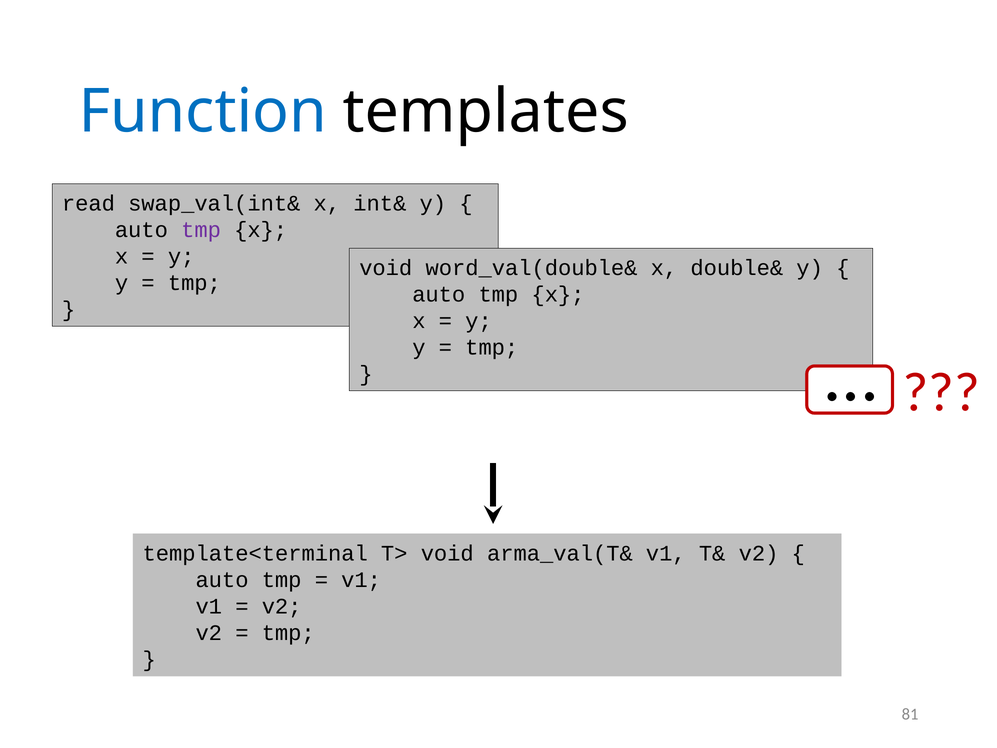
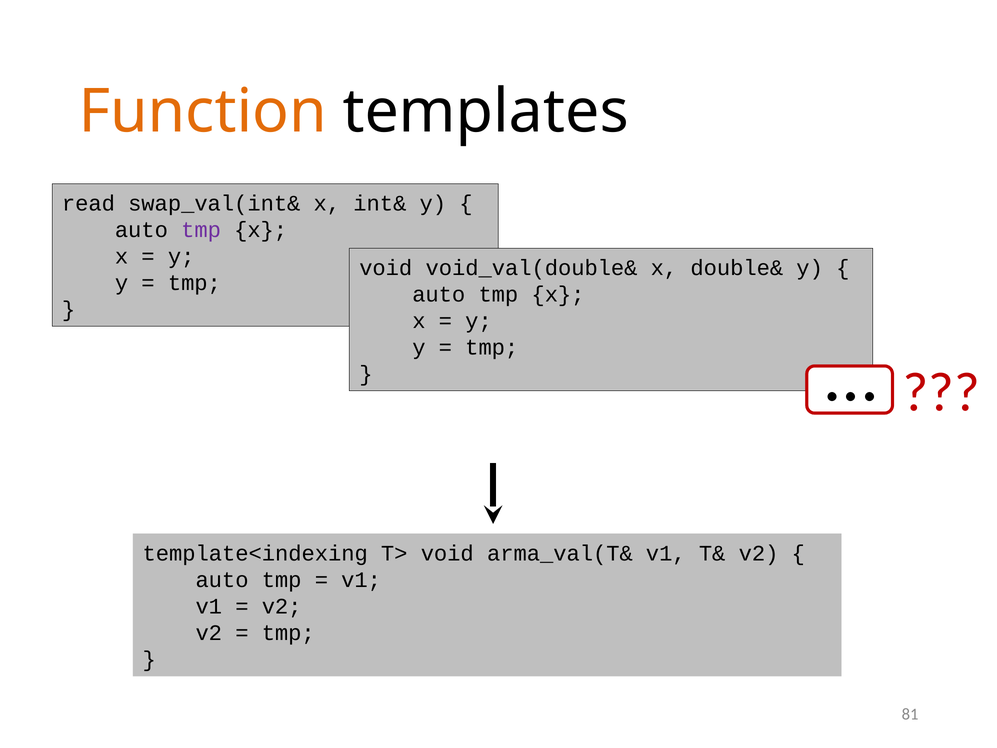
Function colour: blue -> orange (203, 112)
word_val(double&: word_val(double& -> void_val(double& (532, 268)
template<terminal: template<terminal -> template<indexing (255, 553)
